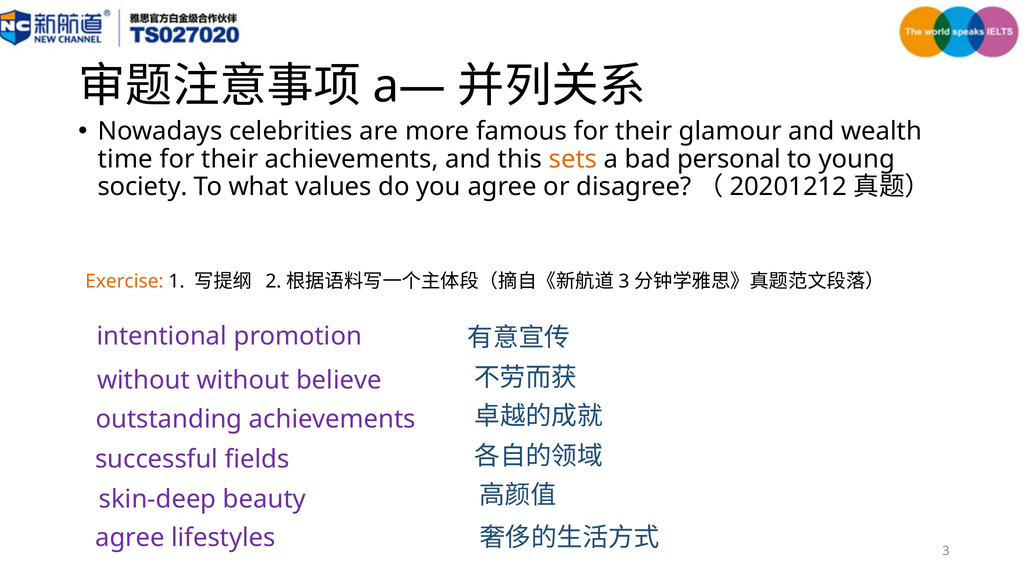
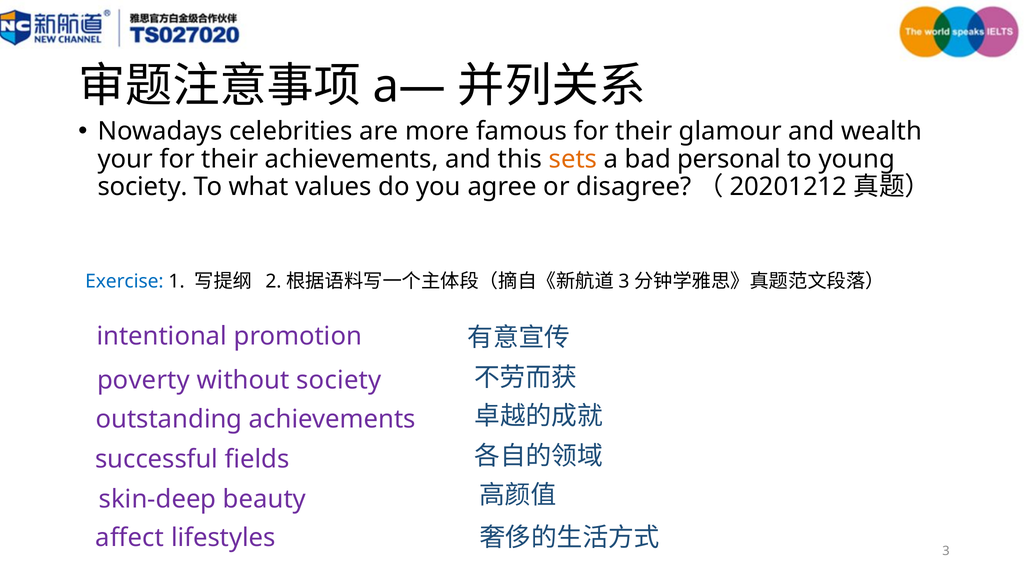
time: time -> your (125, 159)
Exercise colour: orange -> blue (124, 282)
without: without -> poverty (143, 381)
without believe: believe -> society (339, 381)
agree: agree -> affect (130, 538)
